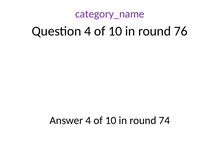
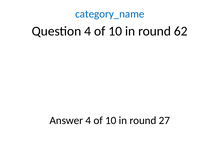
category_name colour: purple -> blue (110, 14)
76: 76 -> 62 (181, 31)
74: 74 -> 27 (164, 121)
